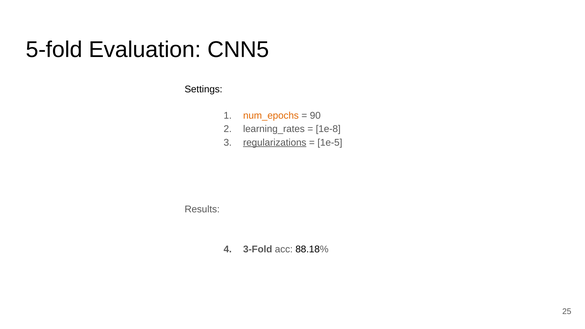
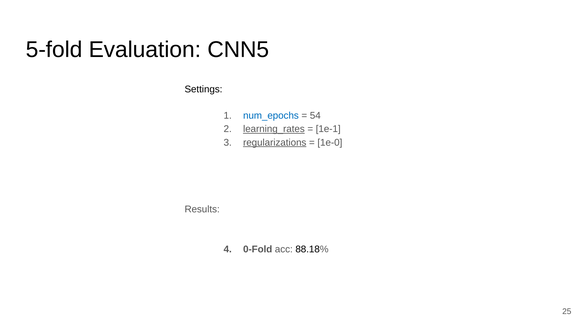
num_epochs colour: orange -> blue (271, 116)
90: 90 -> 54 (315, 116)
learning_rates underline: none -> present (274, 129)
1e-8: 1e-8 -> 1e-1 (328, 129)
1e-5: 1e-5 -> 1e-0 (330, 143)
3-Fold: 3-Fold -> 0-Fold (258, 249)
